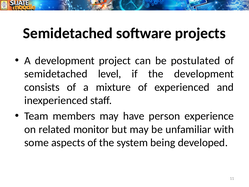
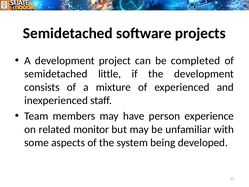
postulated: postulated -> completed (196, 61)
level: level -> little (110, 74)
